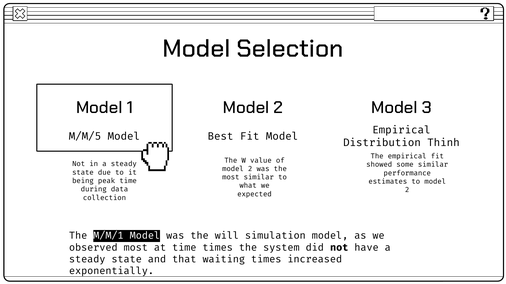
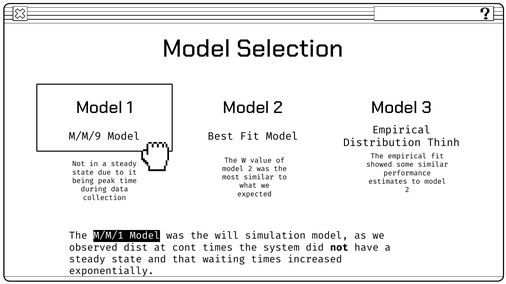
M/M/5: M/M/5 -> M/M/9 (85, 137)
observed most: most -> dist (136, 248)
at time: time -> cont (184, 248)
